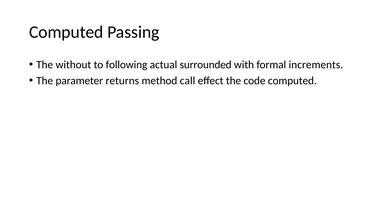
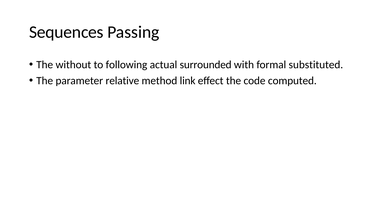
Computed: Computed -> Sequences (66, 32)
increments: increments -> substituted (316, 65)
returns: returns -> relative (122, 81)
call: call -> link (188, 81)
